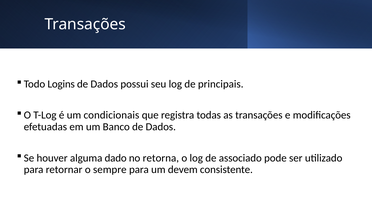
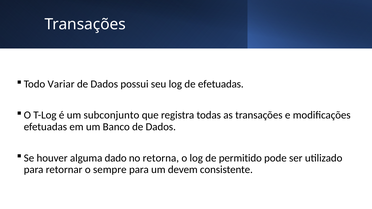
Logins: Logins -> Variar (61, 84)
de principais: principais -> efetuadas (221, 84)
condicionais: condicionais -> subconjunto (111, 115)
associado: associado -> permitido (240, 158)
